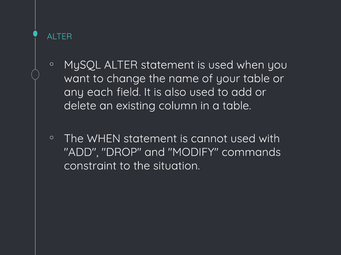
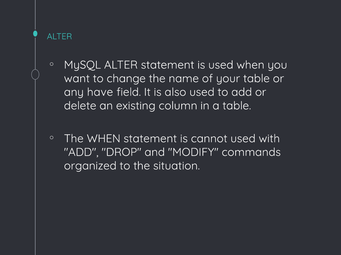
each: each -> have (100, 92)
constraint: constraint -> organized (90, 166)
